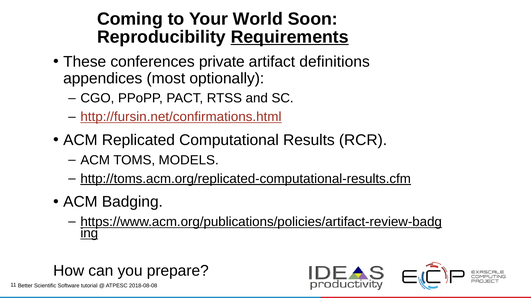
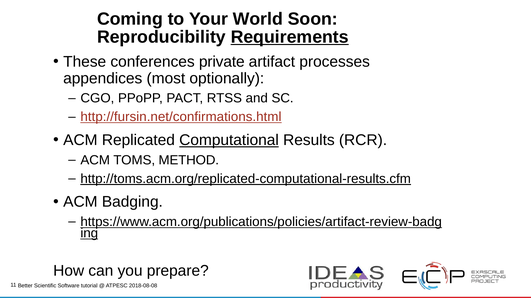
definitions: definitions -> processes (335, 62)
Computational underline: none -> present (229, 140)
MODELS: MODELS -> METHOD (189, 160)
